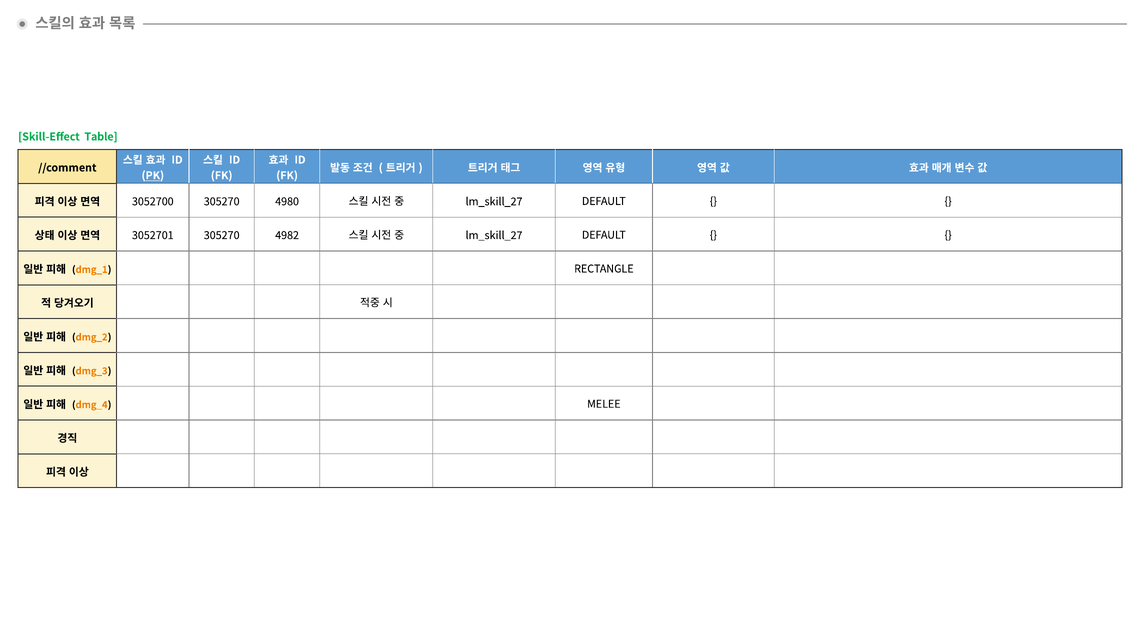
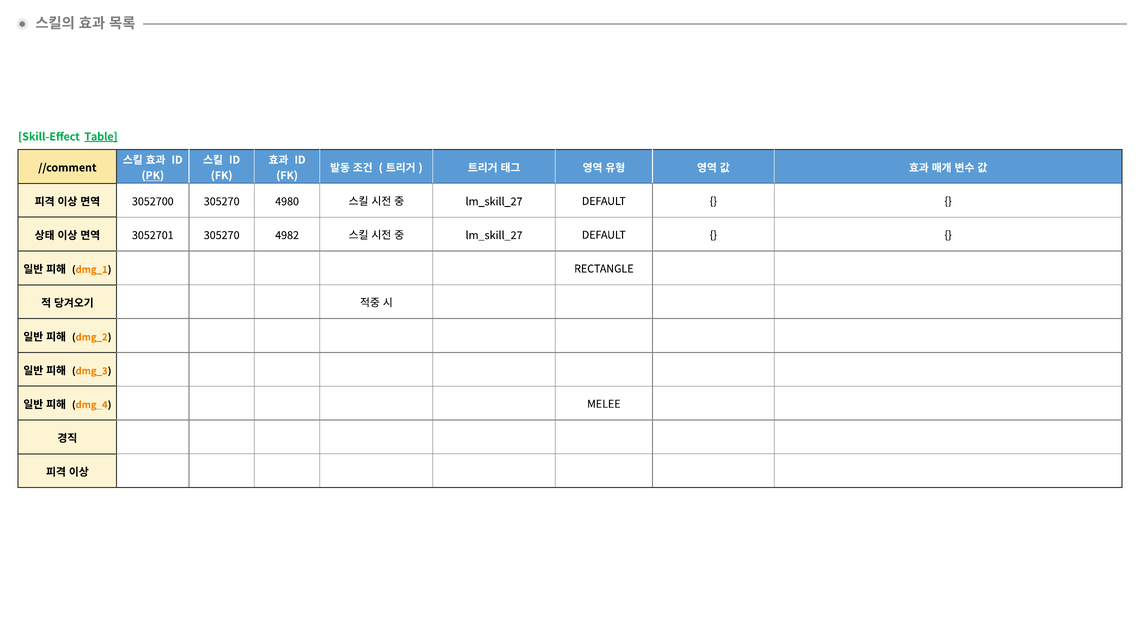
Table underline: none -> present (101, 137)
